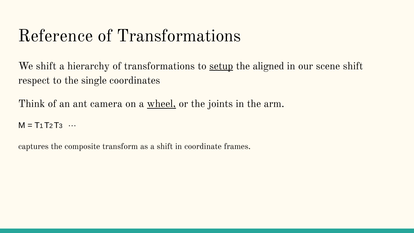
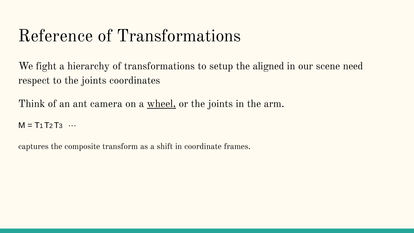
We shift: shift -> fight (46, 66)
setup underline: present -> none (221, 66)
scene shift: shift -> need (353, 66)
to the single: single -> joints (94, 80)
